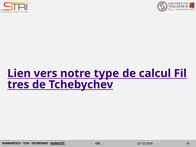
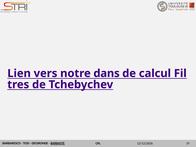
type: type -> dans (107, 73)
